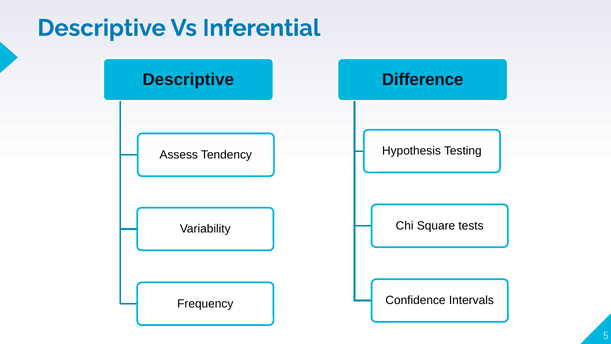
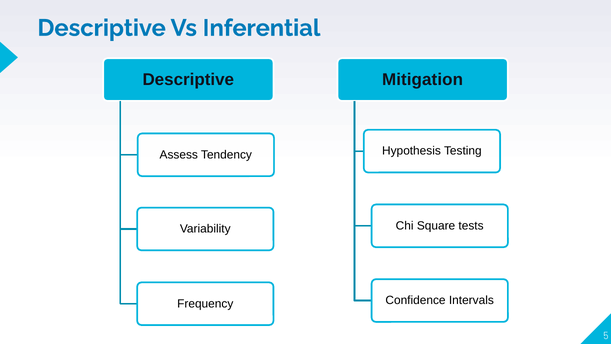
Difference: Difference -> Mitigation (423, 79)
